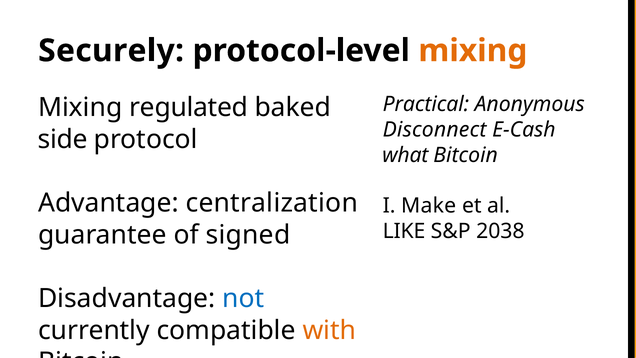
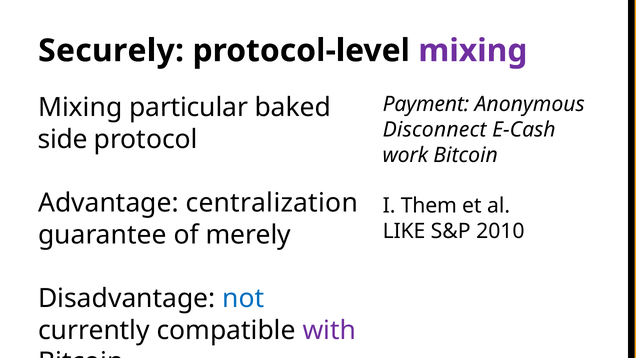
mixing colour: orange -> purple (473, 51)
Practical: Practical -> Payment (426, 104)
regulated: regulated -> particular (189, 108)
what: what -> work (405, 155)
Make: Make -> Them (429, 206)
2038: 2038 -> 2010 (500, 231)
signed: signed -> merely (248, 235)
with colour: orange -> purple (329, 330)
